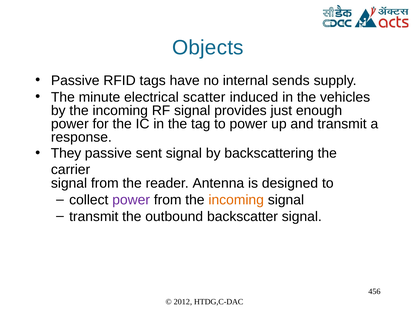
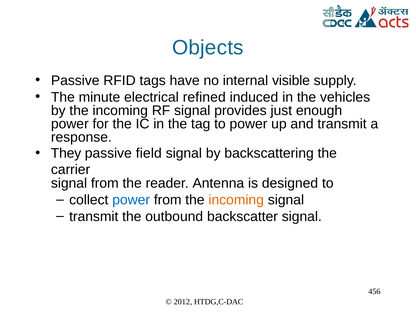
sends: sends -> visible (291, 80)
scatter: scatter -> refined (204, 97)
sent: sent -> field (149, 153)
power colour: purple -> blue (131, 200)
